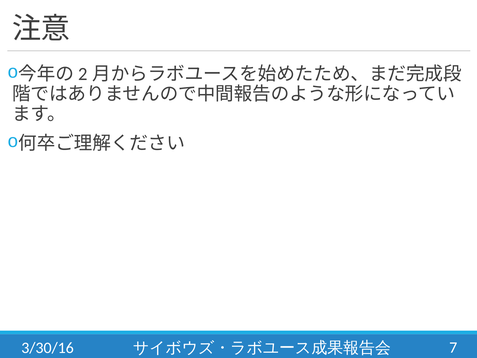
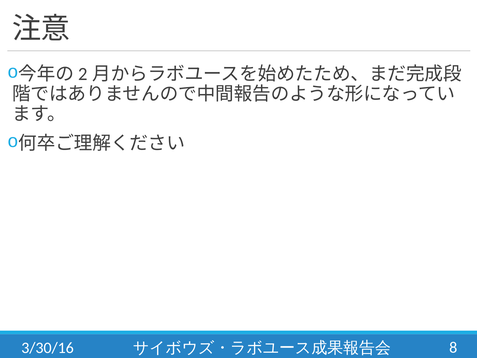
7: 7 -> 8 (453, 347)
